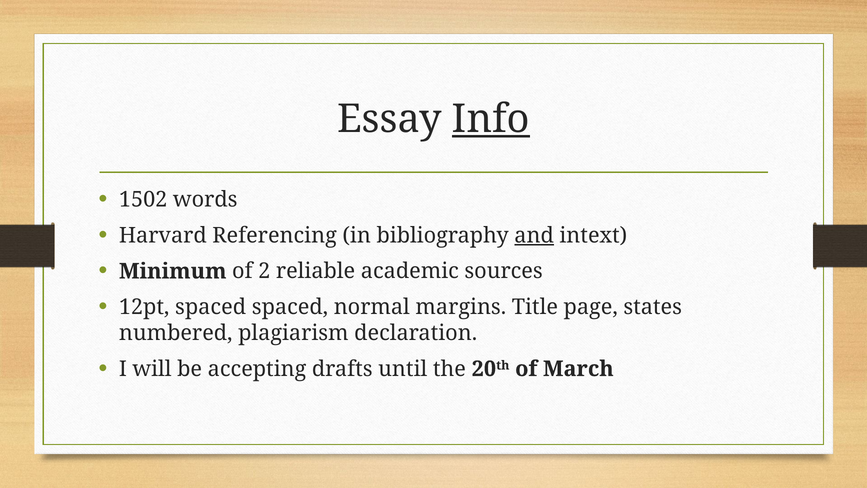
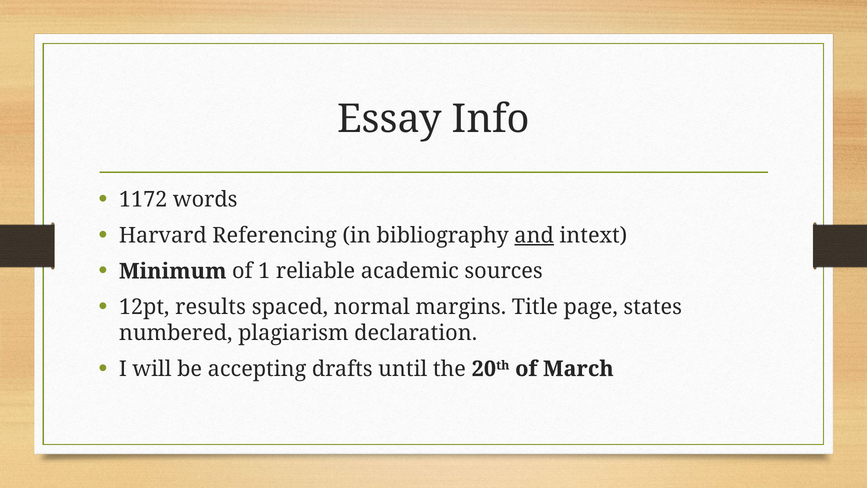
Info underline: present -> none (491, 119)
1502: 1502 -> 1172 (143, 200)
2: 2 -> 1 (264, 271)
12pt spaced: spaced -> results (211, 307)
